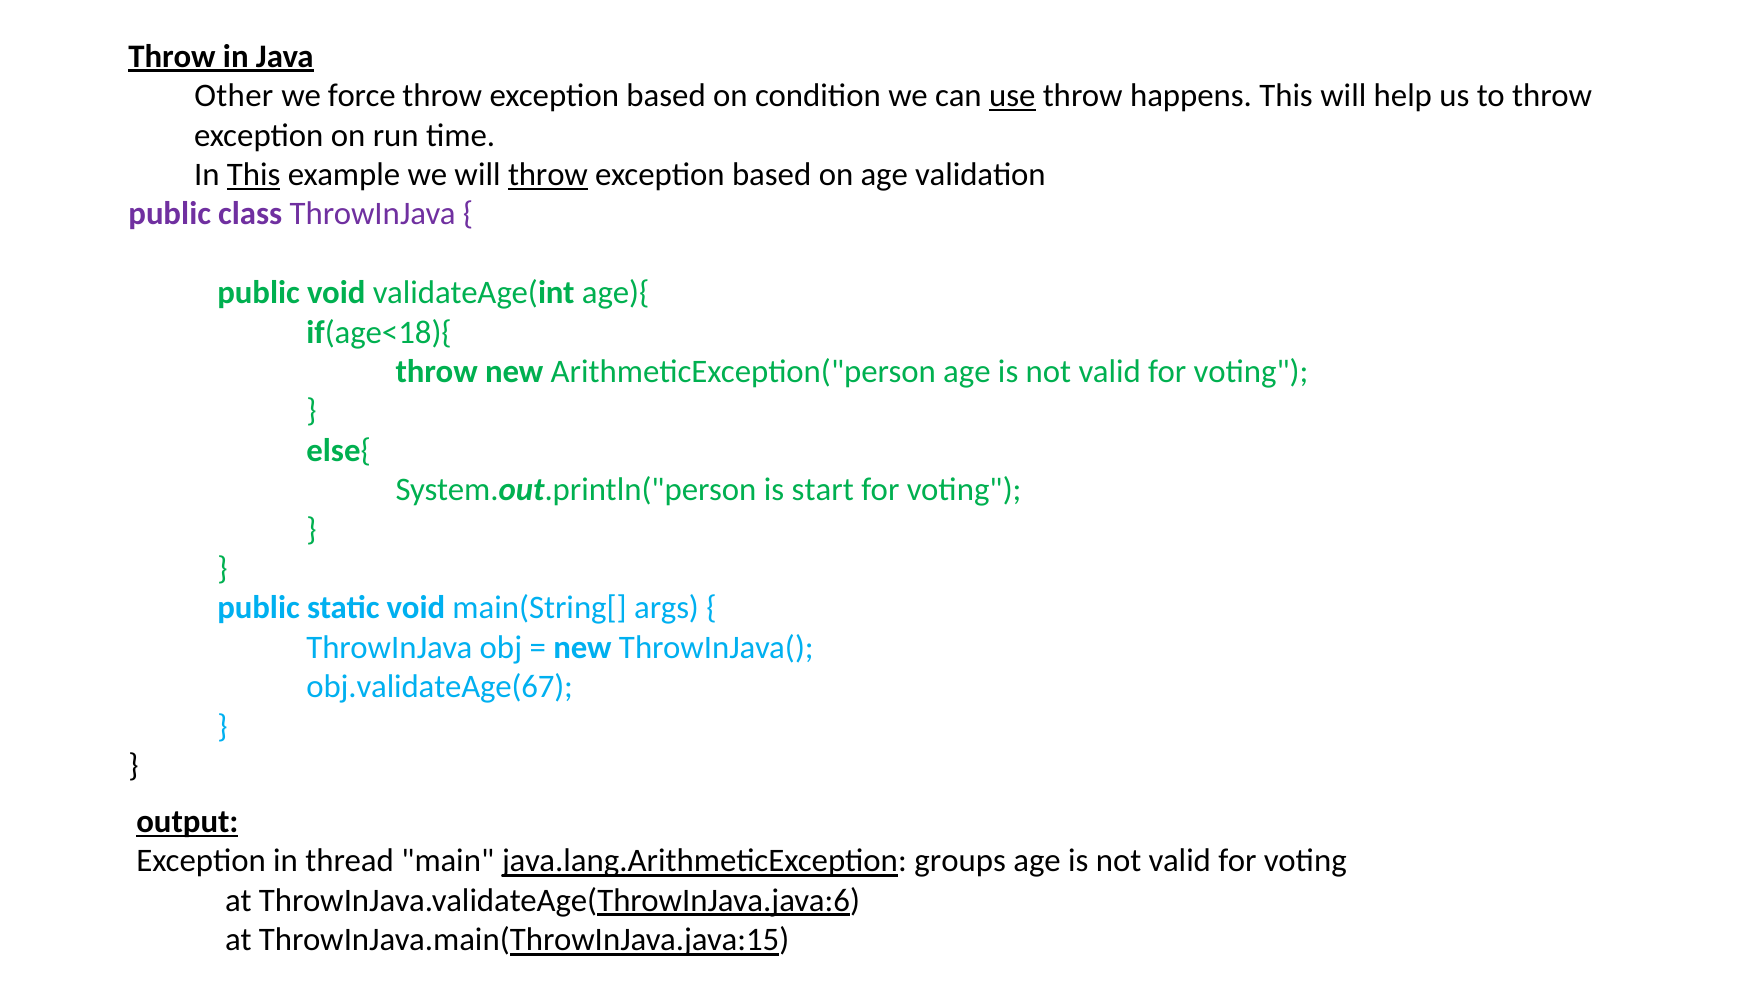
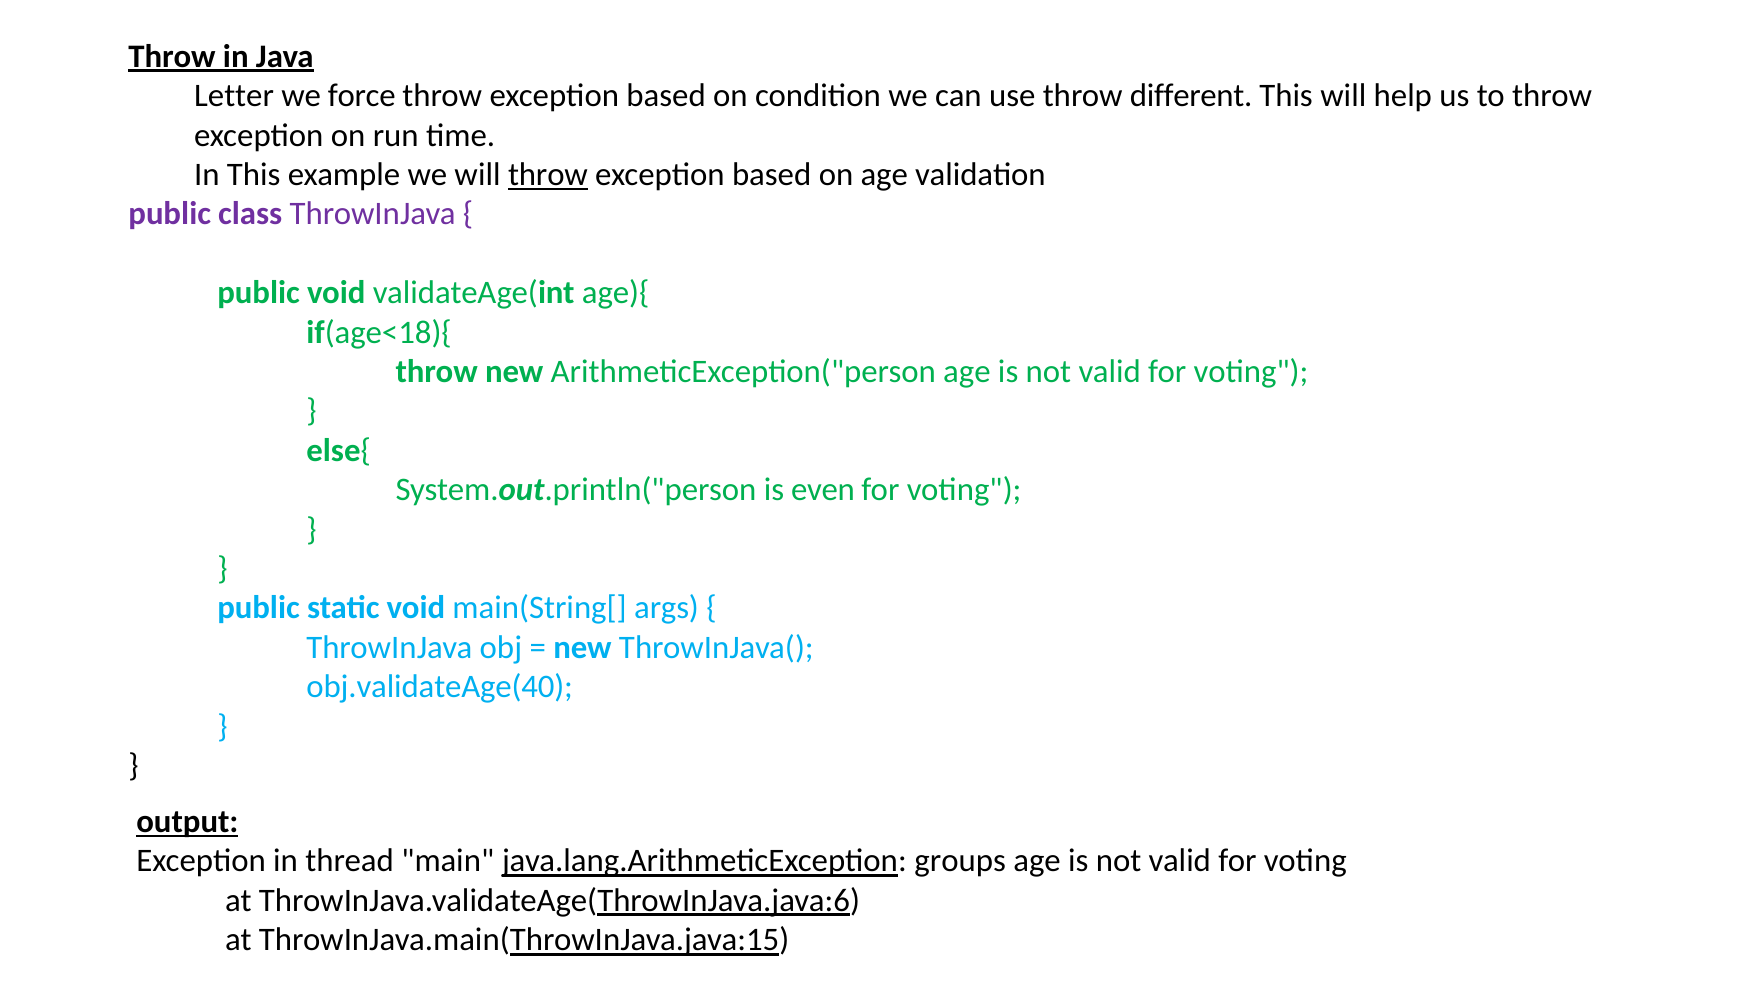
Other: Other -> Letter (234, 96)
use underline: present -> none (1012, 96)
happens: happens -> different (1191, 96)
This underline: present -> none (254, 175)
start: start -> even (823, 490)
obj.validateAge(67: obj.validateAge(67 -> obj.validateAge(40 (440, 687)
